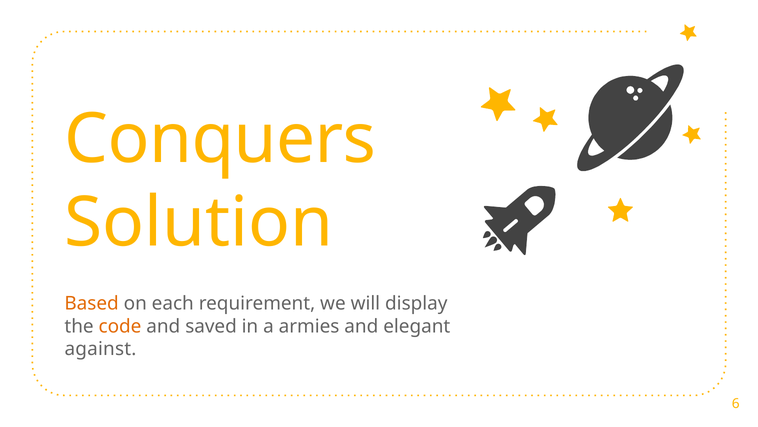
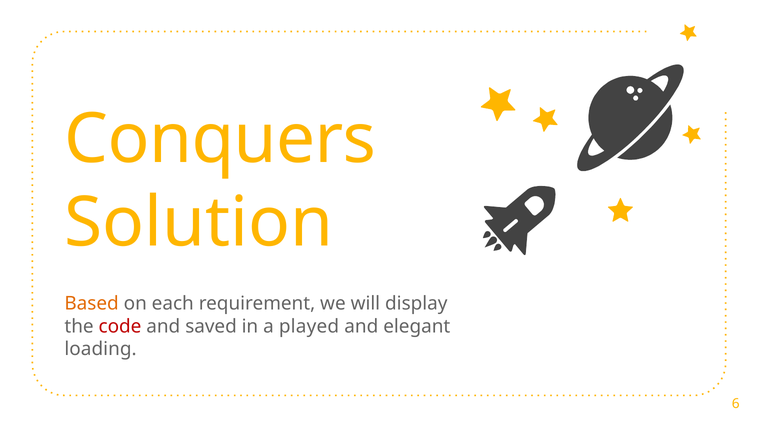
code colour: orange -> red (120, 326)
armies: armies -> played (309, 326)
against: against -> loading (101, 349)
